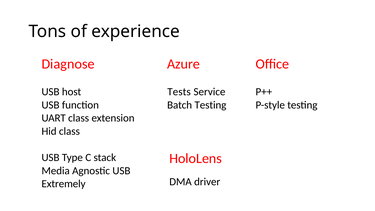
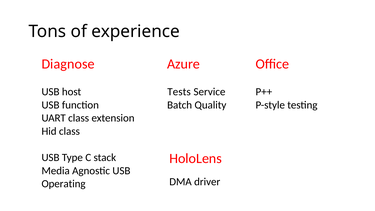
Batch Testing: Testing -> Quality (210, 105)
Extremely: Extremely -> Operating (64, 184)
